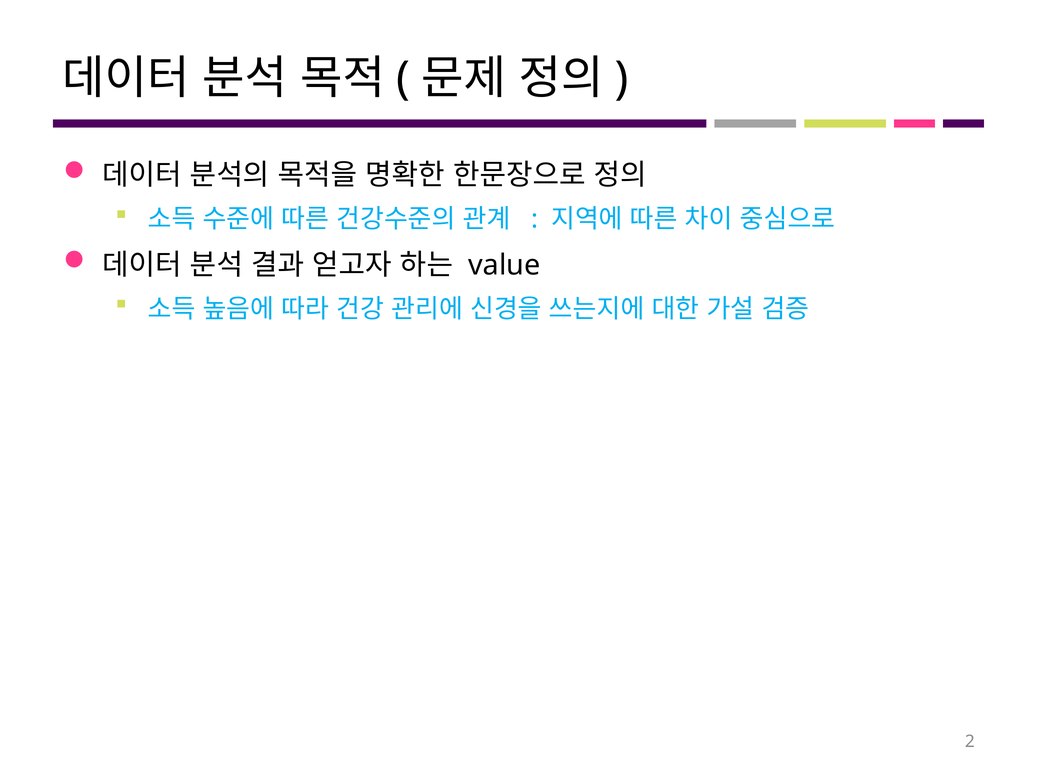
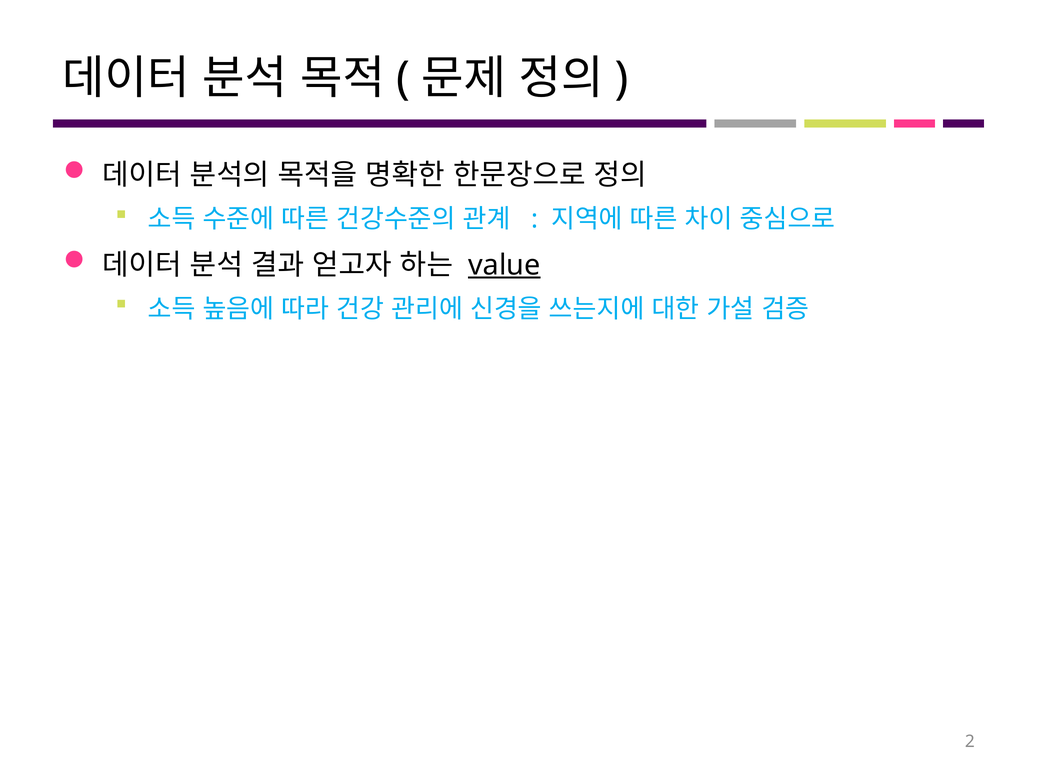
value underline: none -> present (504, 265)
